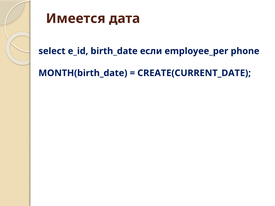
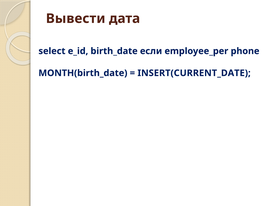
Имеется: Имеется -> Вывести (76, 19)
CREATE(CURRENT_DATE: CREATE(CURRENT_DATE -> INSERT(CURRENT_DATE (194, 73)
